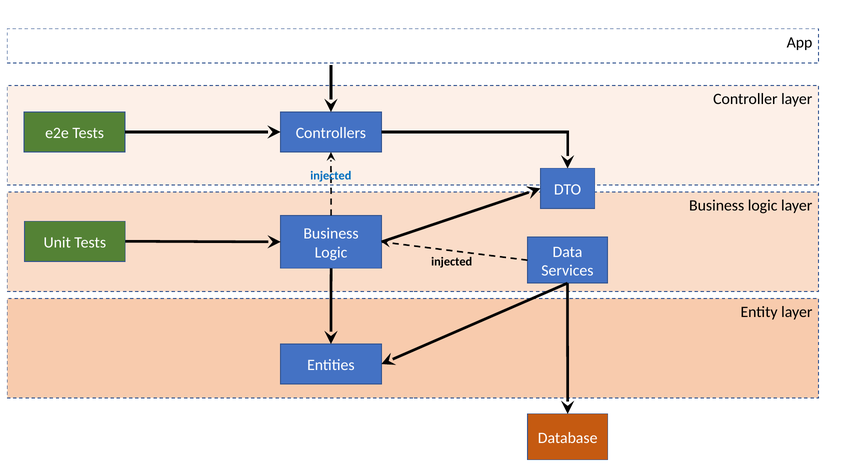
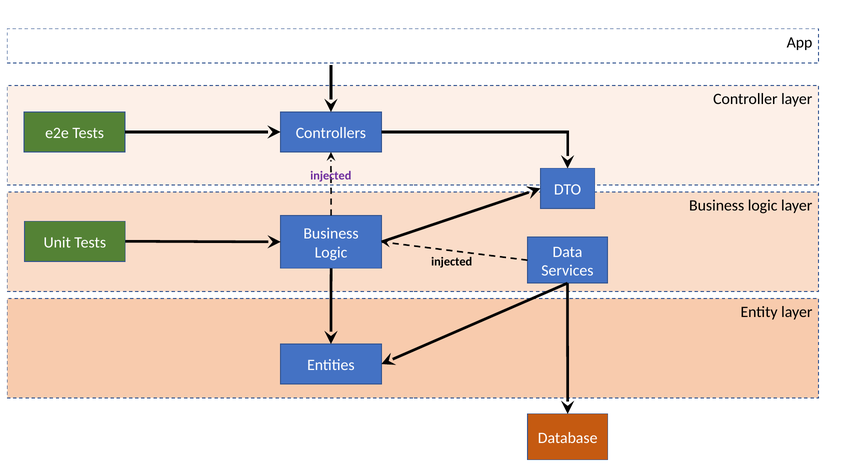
injected colour: blue -> purple (331, 176)
